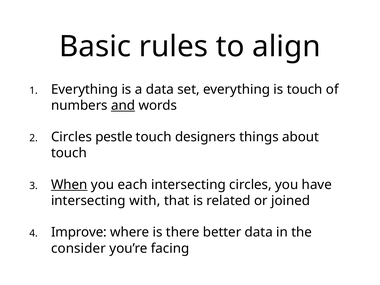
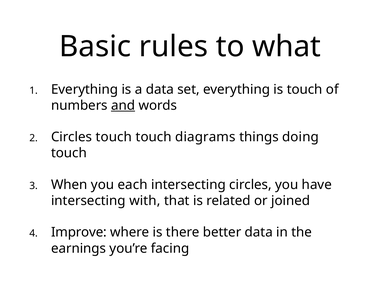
align: align -> what (286, 47)
Circles pestle: pestle -> touch (114, 137)
designers: designers -> diagrams (205, 137)
about: about -> doing (300, 137)
When underline: present -> none (69, 185)
consider: consider -> earnings (79, 248)
